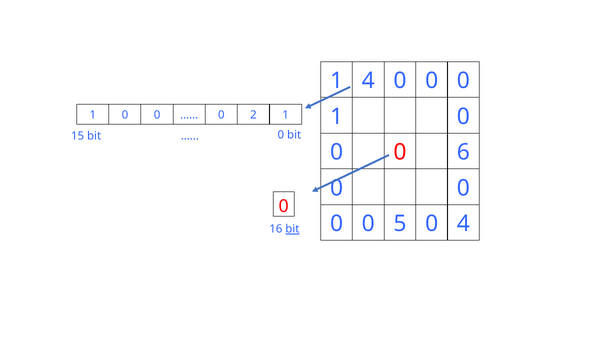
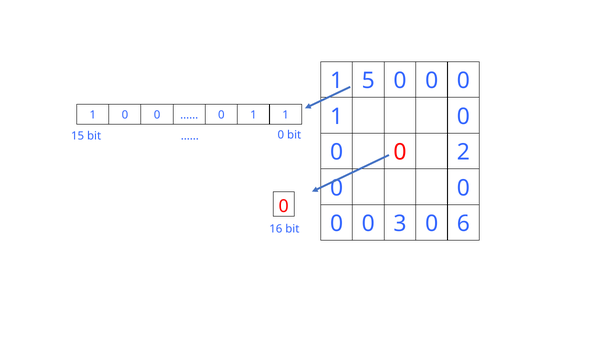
4: 4 -> 5 (368, 81)
2: 2 -> 1 (253, 115)
6: 6 -> 2 (463, 152)
5: 5 -> 3 (400, 224)
0 4: 4 -> 6 (463, 224)
bit underline: present -> none (292, 229)
